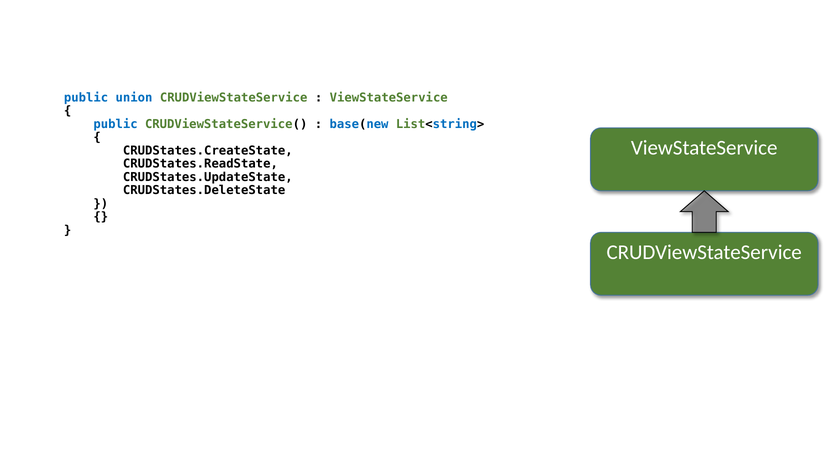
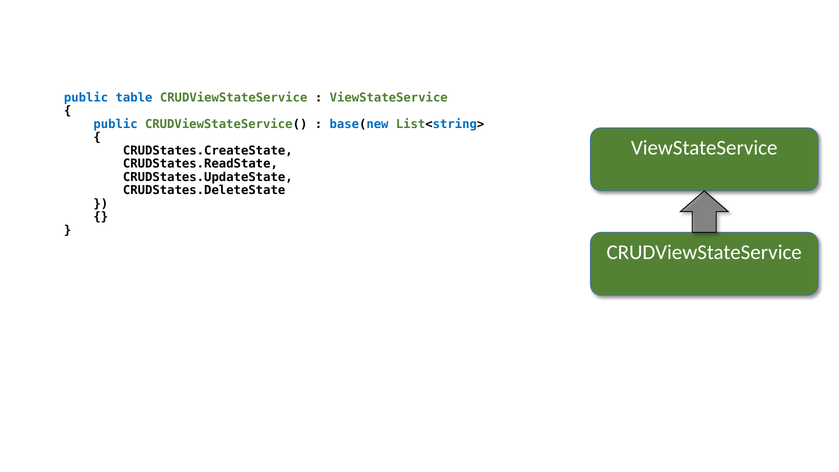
union: union -> table (134, 98)
